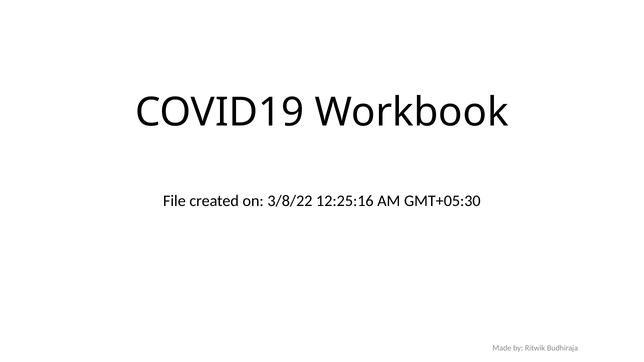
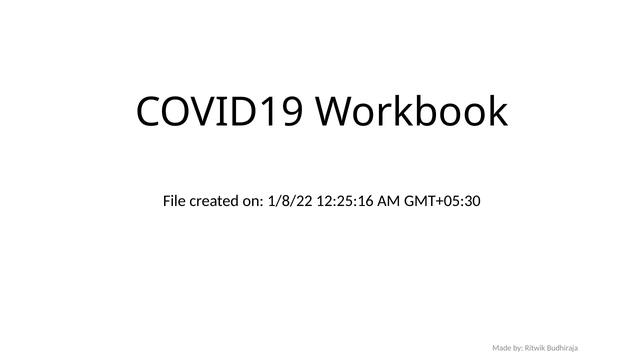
3/8/22: 3/8/22 -> 1/8/22 (290, 201)
